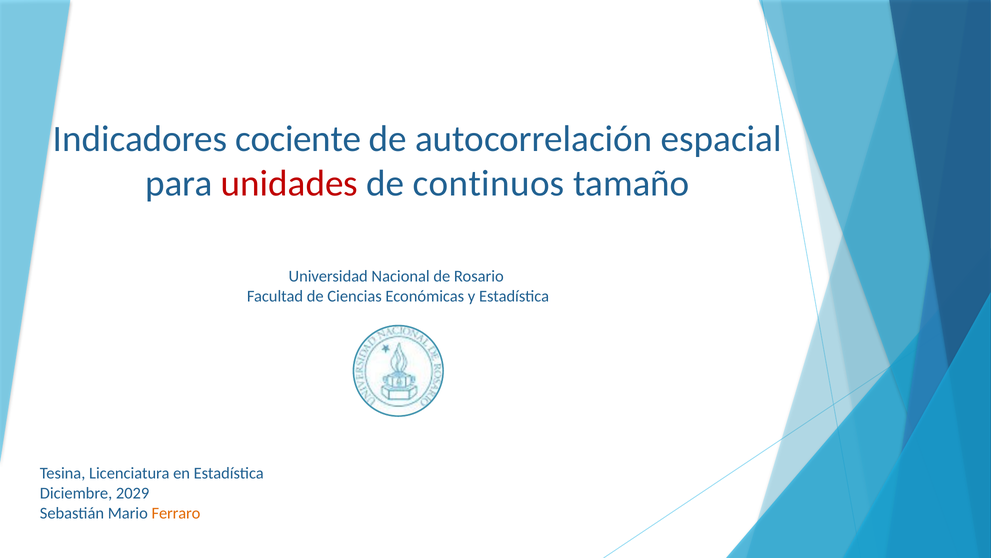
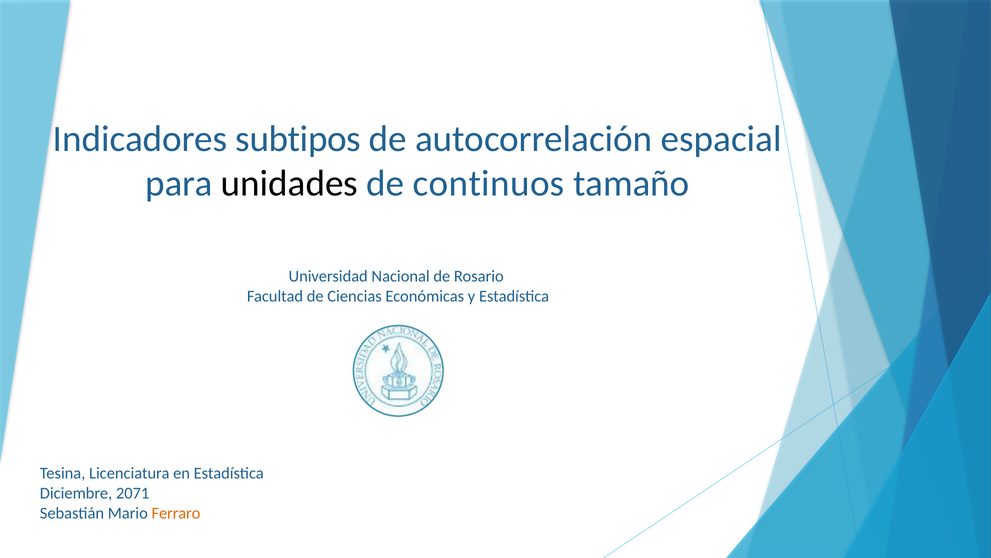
cociente: cociente -> subtipos (298, 139)
unidades colour: red -> black (289, 184)
2029: 2029 -> 2071 (133, 493)
